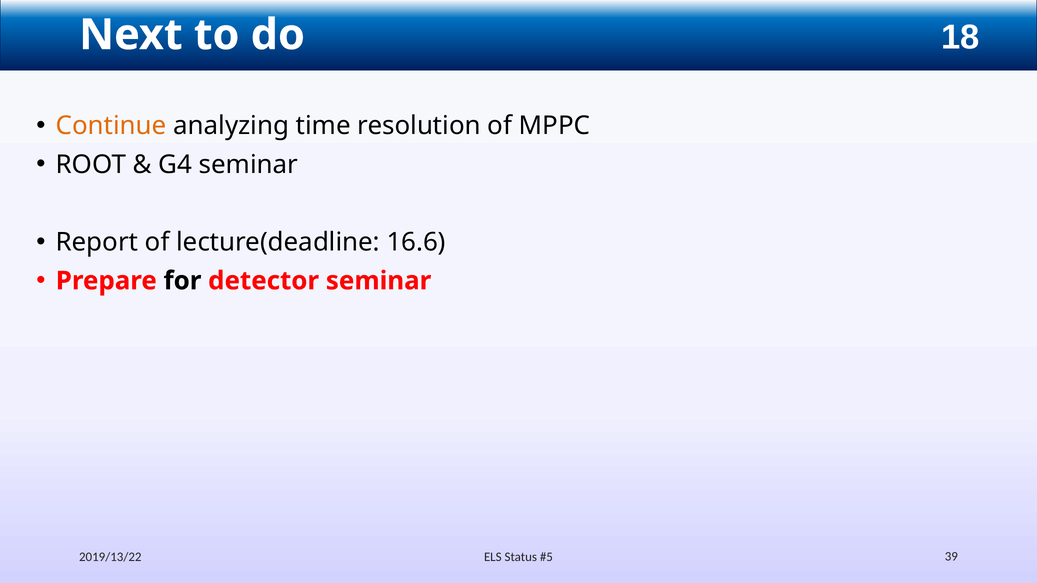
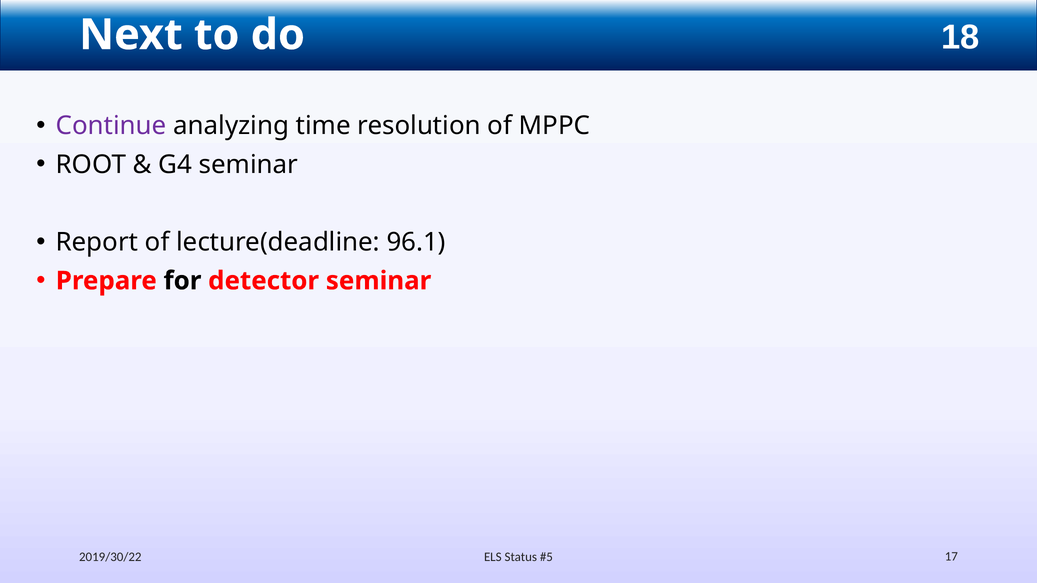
Continue colour: orange -> purple (111, 126)
16.6: 16.6 -> 96.1 (416, 242)
2019/13/22: 2019/13/22 -> 2019/30/22 (110, 557)
39: 39 -> 17 (951, 557)
